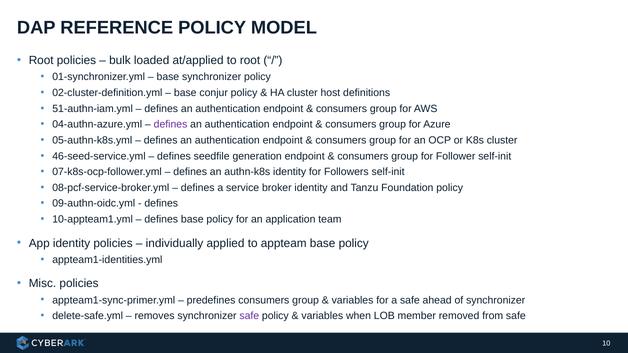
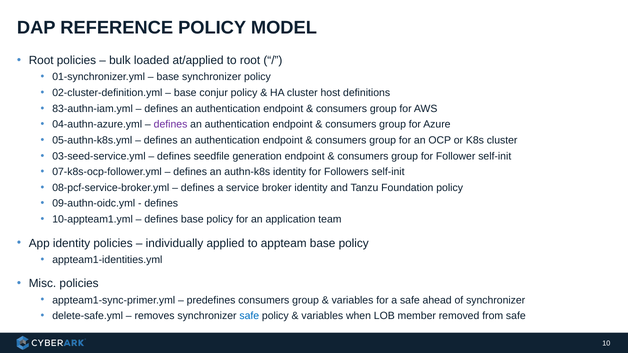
51-authn-iam.yml: 51-authn-iam.yml -> 83-authn-iam.yml (93, 109)
46-seed-service.yml: 46-seed-service.yml -> 03-seed-service.yml (99, 156)
safe colour: purple -> blue (249, 316)
